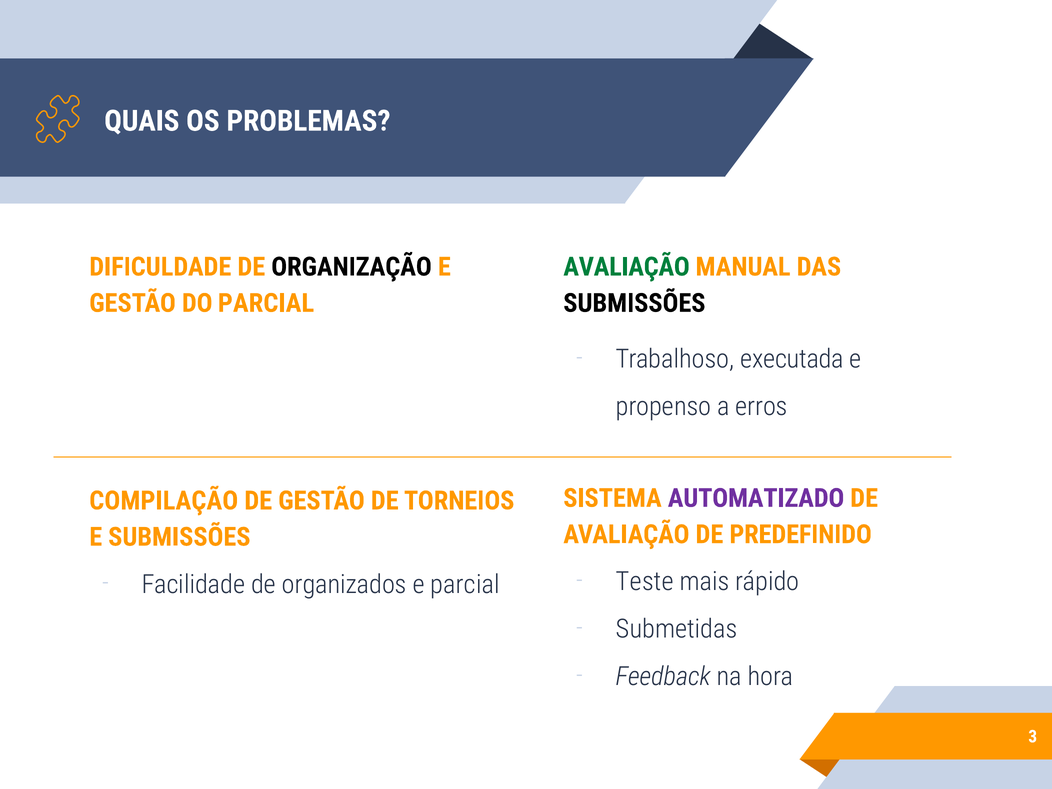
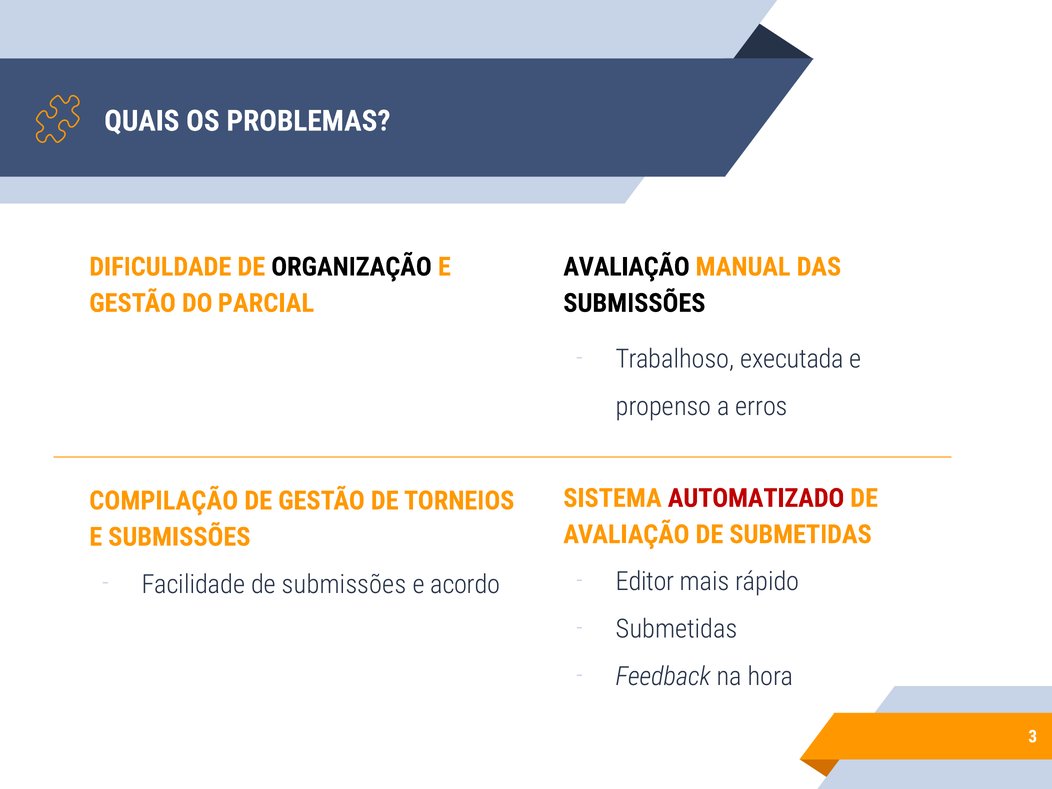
AVALIAÇÃO colour: green -> black (627, 267)
AUTOMATIZADO colour: purple -> red (756, 498)
DE PREDEFINIDO: PREDEFINIDO -> SUBMETIDAS (801, 534)
Teste: Teste -> Editor (645, 582)
de organizados: organizados -> submissões (344, 584)
e parcial: parcial -> acordo (465, 584)
